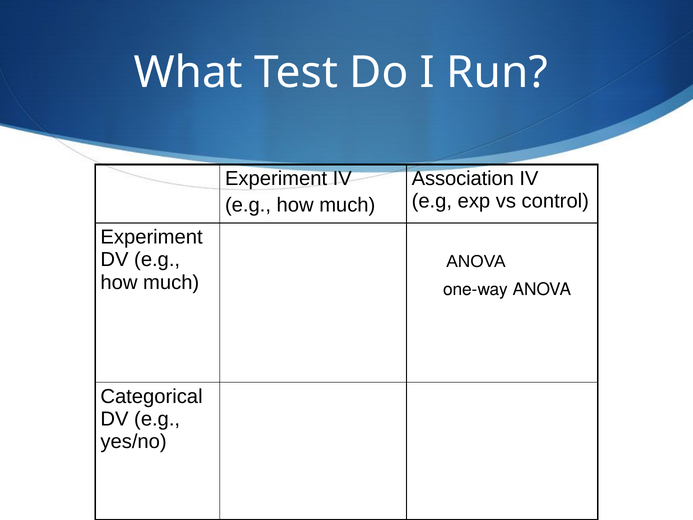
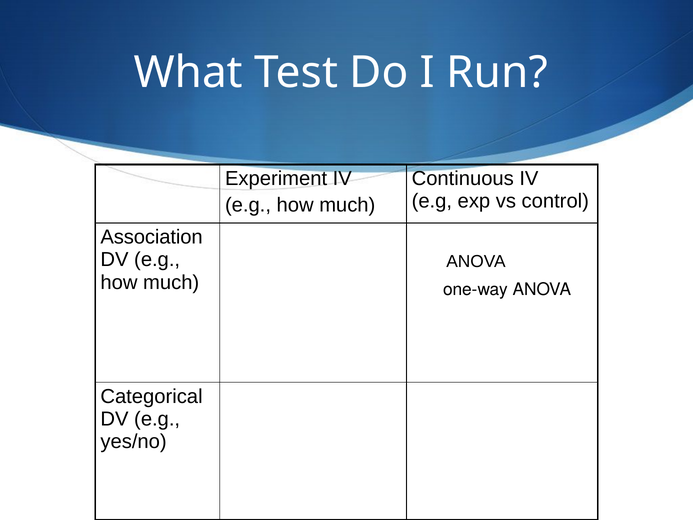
Association: Association -> Continuous (463, 179)
Experiment: Experiment -> Association (152, 237)
